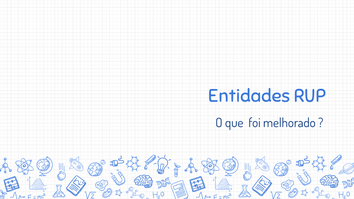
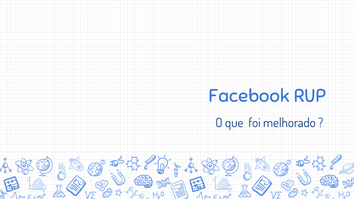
Entidades: Entidades -> Facebook (249, 96)
